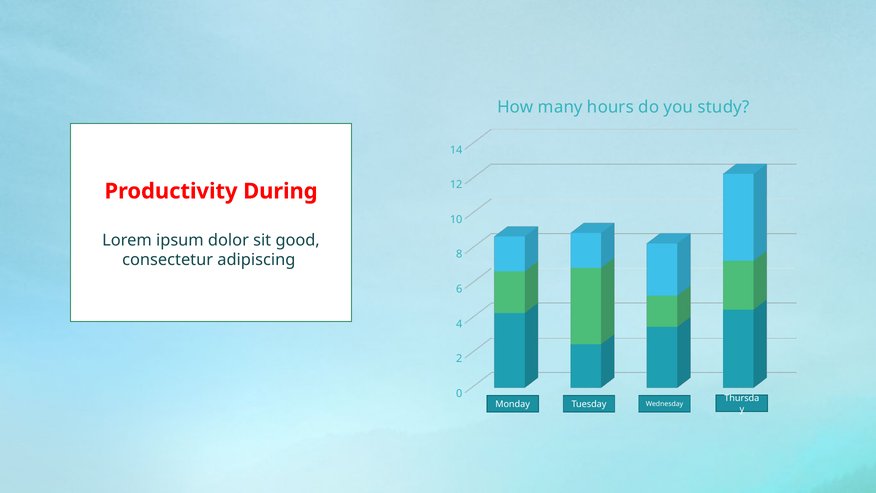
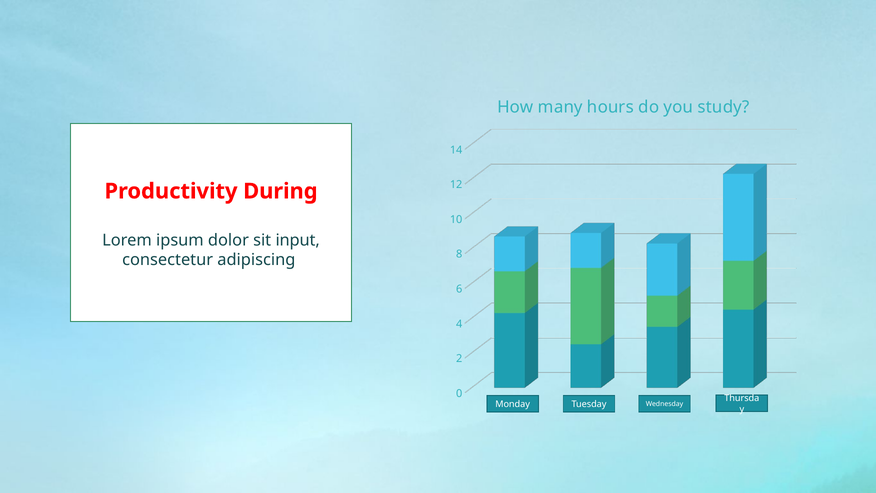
good: good -> input (298, 240)
